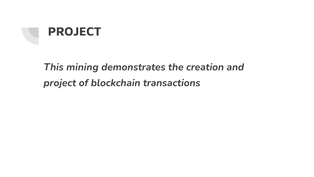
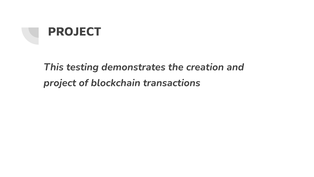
mining: mining -> testing (82, 67)
